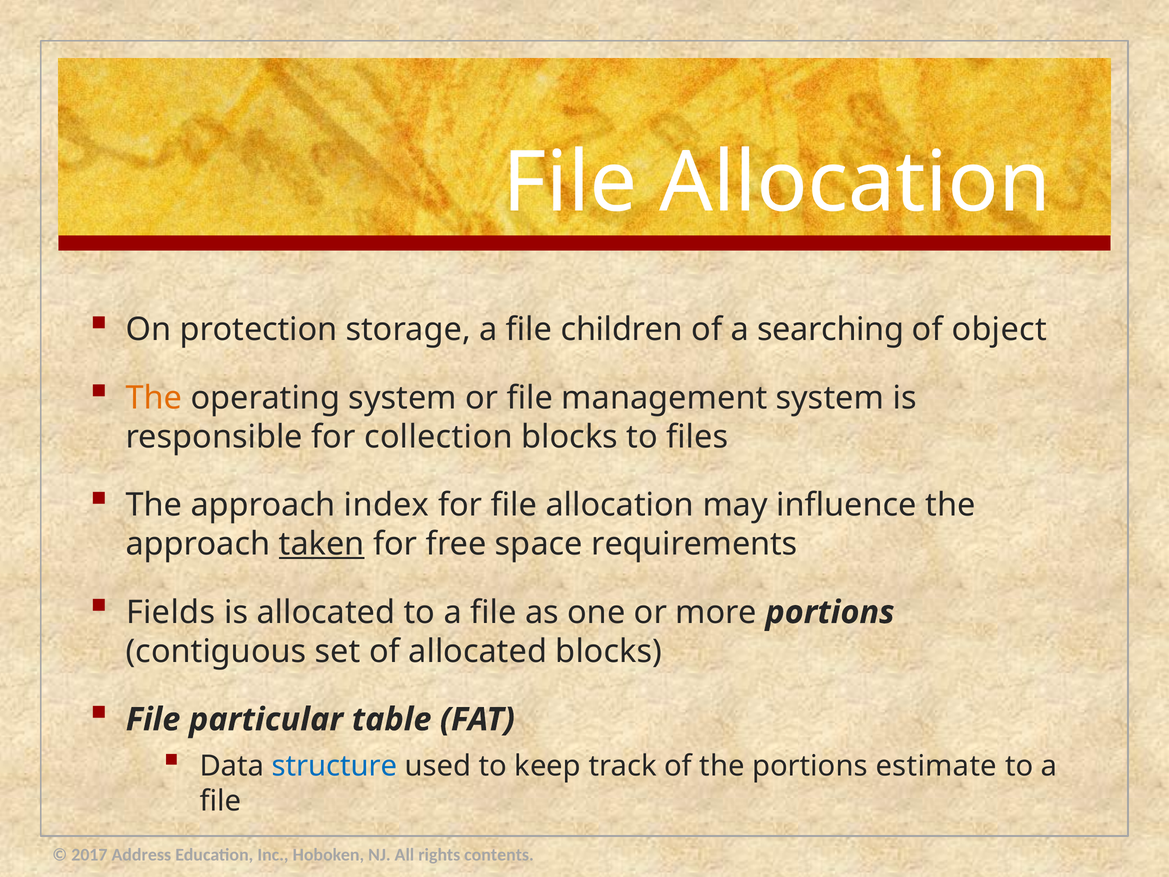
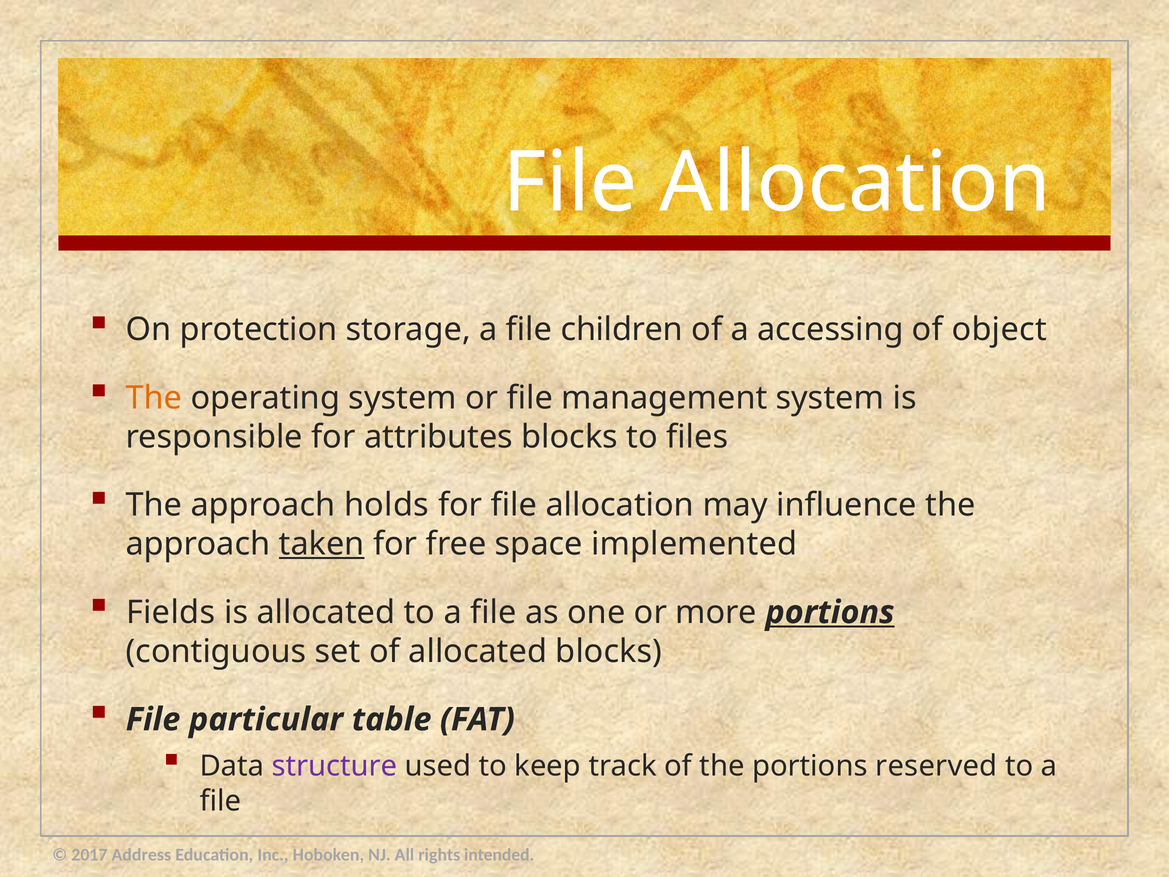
searching: searching -> accessing (830, 330)
collection: collection -> attributes (439, 437)
index: index -> holds (387, 505)
requirements: requirements -> implemented (694, 544)
portions underline: none -> present (830, 612)
structure colour: blue -> purple (334, 766)
estimate: estimate -> reserved (936, 766)
contents: contents -> intended (499, 855)
